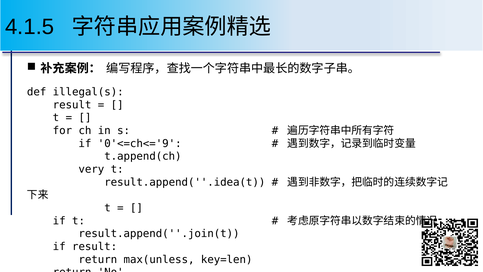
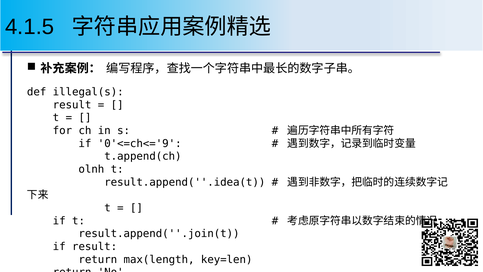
very: very -> olnh (91, 169)
max(unless: max(unless -> max(length (159, 259)
